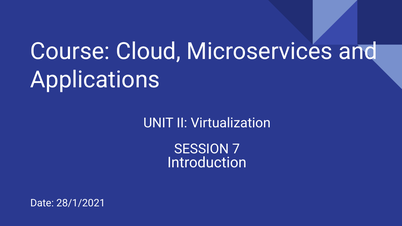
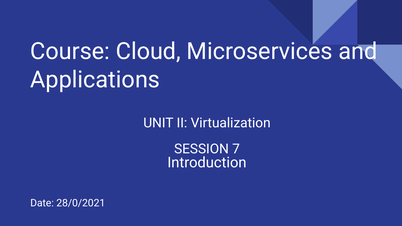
28/1/2021: 28/1/2021 -> 28/0/2021 (81, 203)
